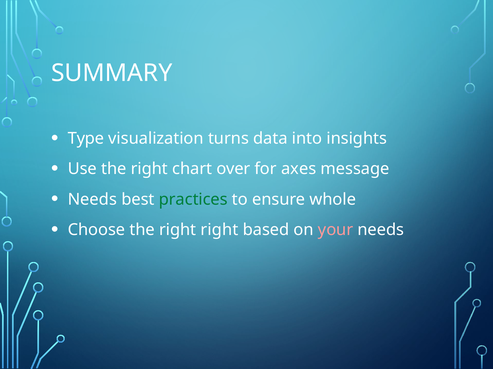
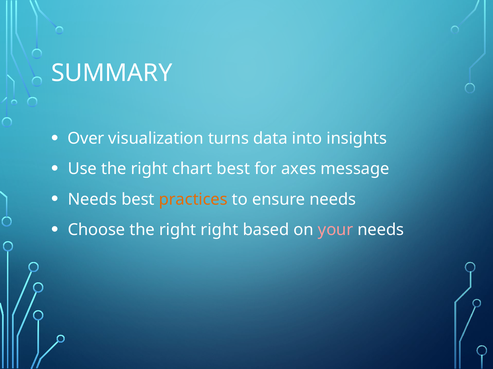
Type: Type -> Over (86, 139)
chart over: over -> best (233, 169)
practices colour: green -> orange (193, 200)
ensure whole: whole -> needs (333, 200)
